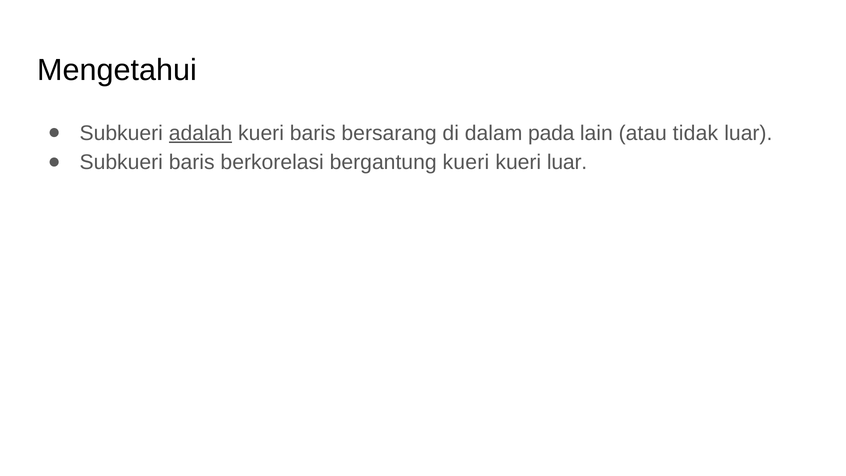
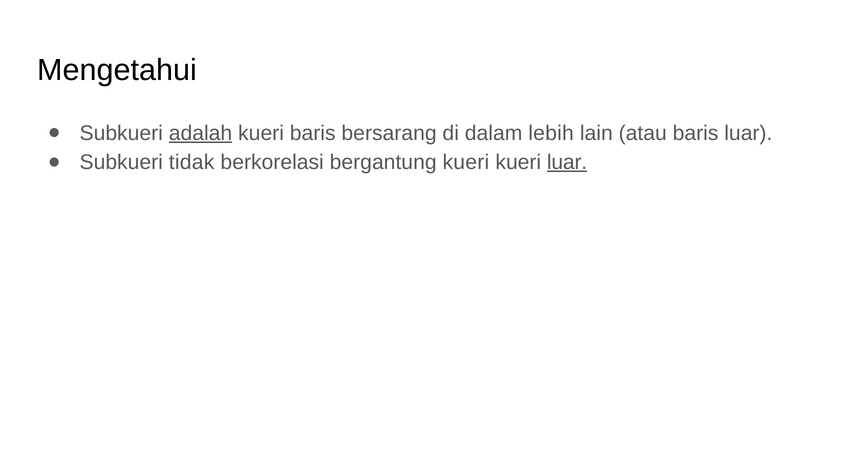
pada: pada -> lebih (551, 133)
atau tidak: tidak -> baris (696, 133)
Subkueri baris: baris -> tidak (192, 162)
luar underline: none -> present (567, 162)
